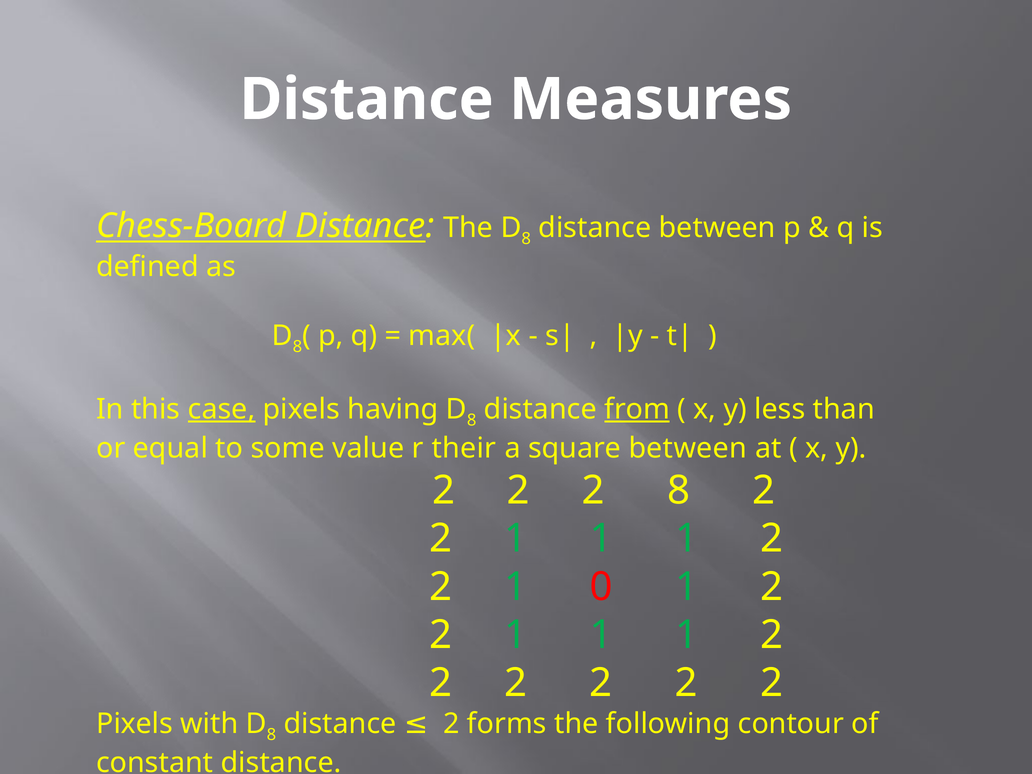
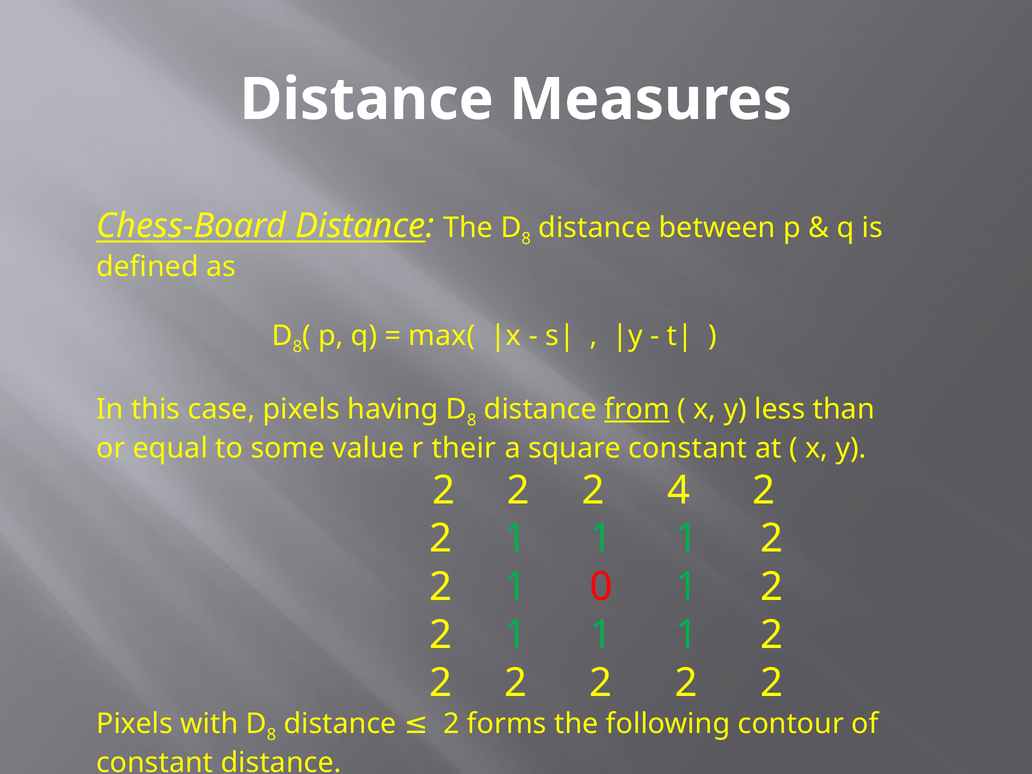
case underline: present -> none (222, 409)
square between: between -> constant (688, 448)
2 8: 8 -> 4 (679, 490)
